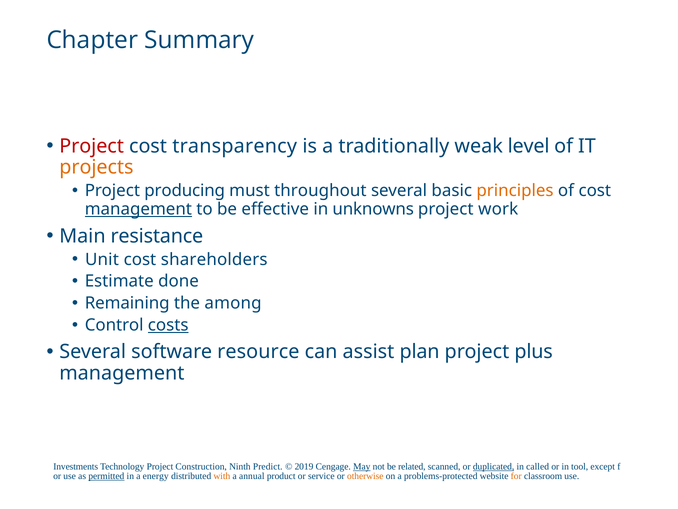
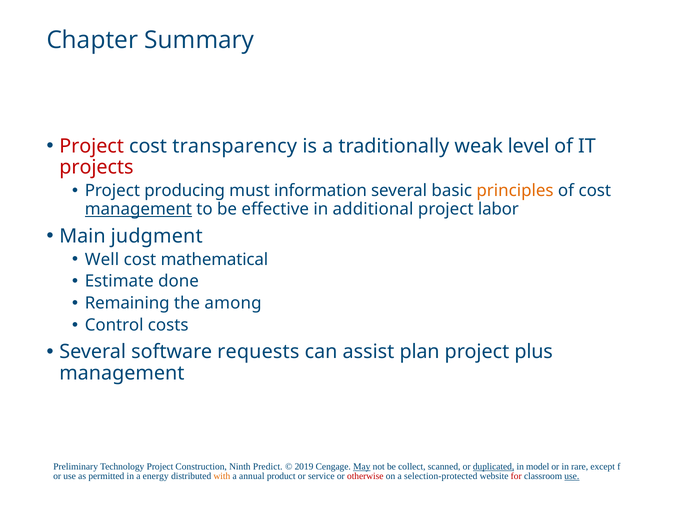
projects colour: orange -> red (96, 167)
throughout: throughout -> information (320, 191)
unknowns: unknowns -> additional (373, 209)
work: work -> labor (498, 209)
resistance: resistance -> judgment (157, 236)
Unit: Unit -> Well (102, 259)
shareholders: shareholders -> mathematical (214, 259)
costs underline: present -> none (168, 325)
resource: resource -> requests (258, 352)
Investments: Investments -> Preliminary (76, 466)
related: related -> collect (412, 466)
called: called -> model (538, 466)
tool: tool -> rare (580, 466)
permitted underline: present -> none (106, 476)
otherwise colour: orange -> red (365, 476)
problems-protected: problems-protected -> selection-protected (441, 476)
for colour: orange -> red (516, 476)
use underline: none -> present (572, 476)
